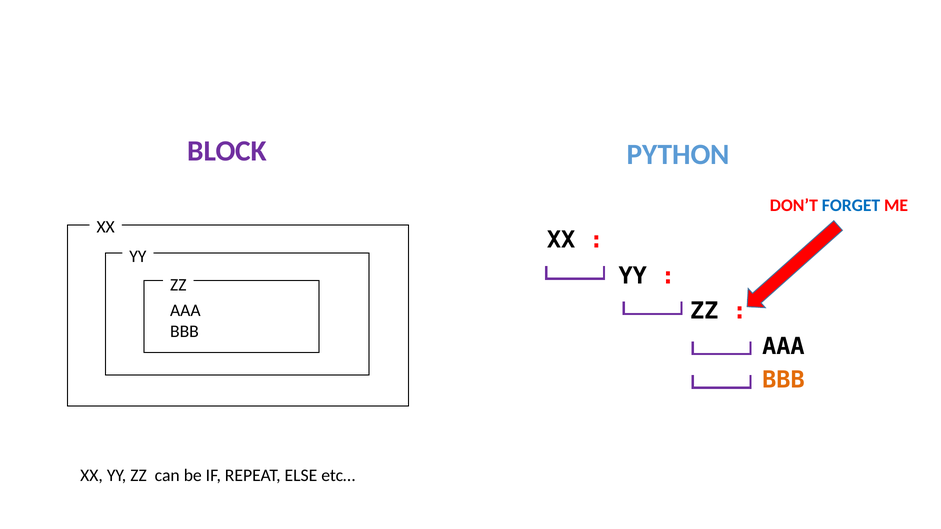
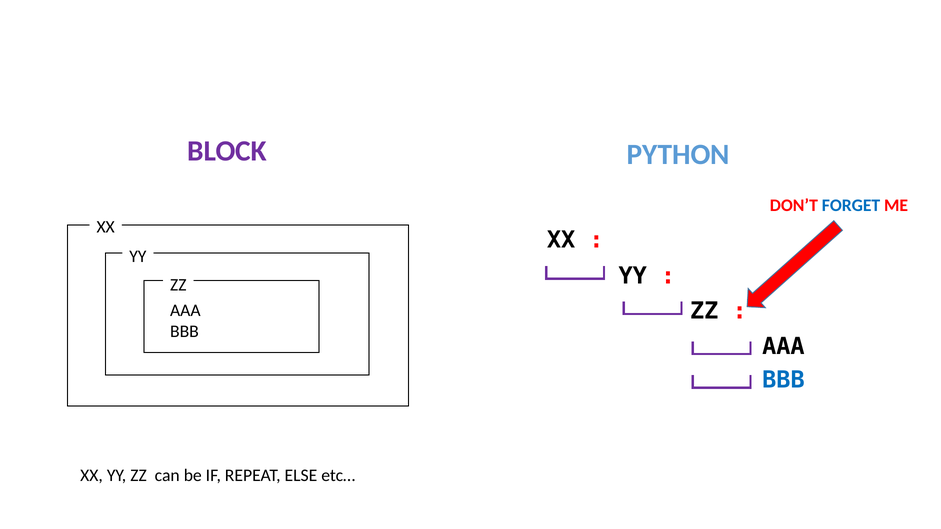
BBB colour: orange -> blue (783, 380)
